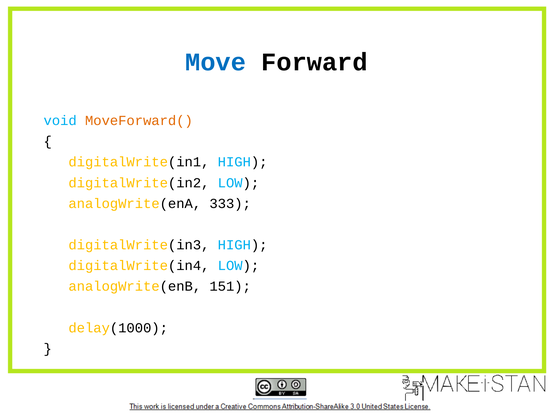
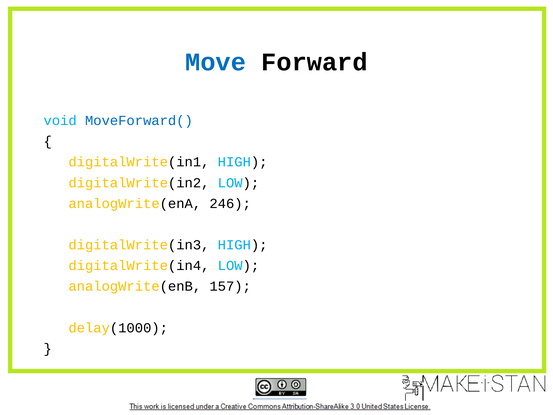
MoveForward( colour: orange -> blue (139, 121)
333: 333 -> 246 (230, 203)
151: 151 -> 157 (230, 286)
